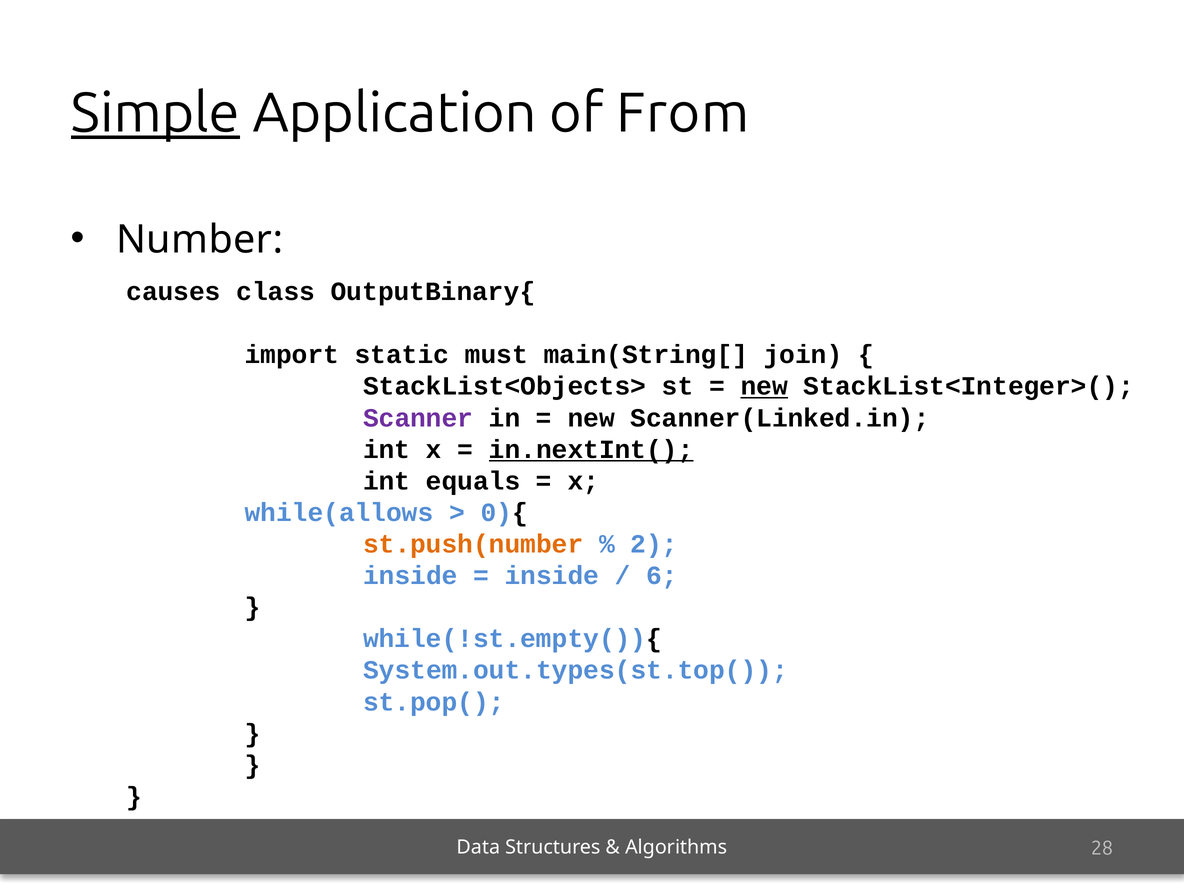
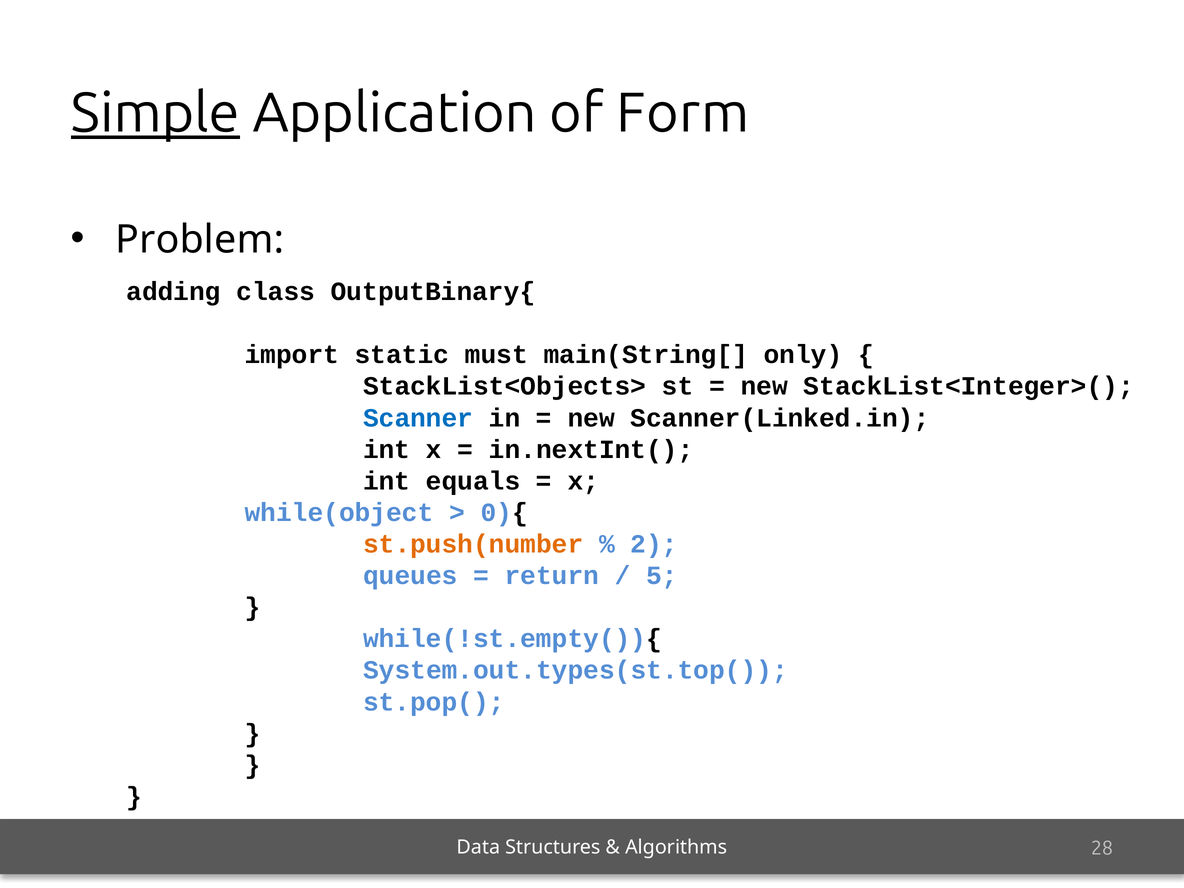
From: From -> Form (683, 113)
Number: Number -> Problem (200, 239)
causes: causes -> adding (174, 292)
join: join -> only (803, 355)
new underline: present -> none (764, 386)
Scanner colour: purple -> blue (418, 418)
in.nextInt( underline: present -> none (591, 449)
while(allows: while(allows -> while(object (339, 513)
inside: inside -> queues (410, 576)
inside: inside -> return (552, 576)
6: 6 -> 5 (662, 576)
